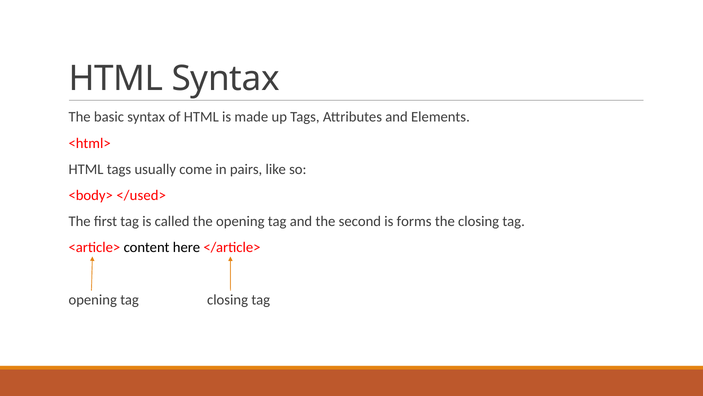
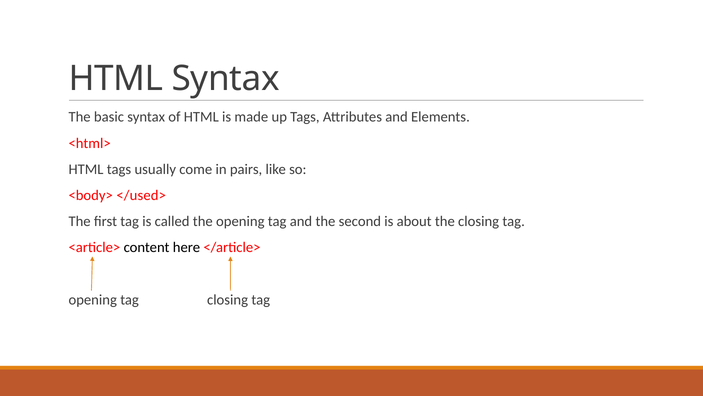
forms: forms -> about (414, 221)
